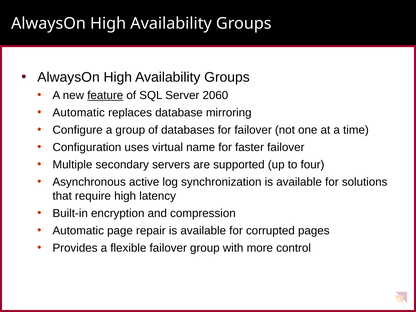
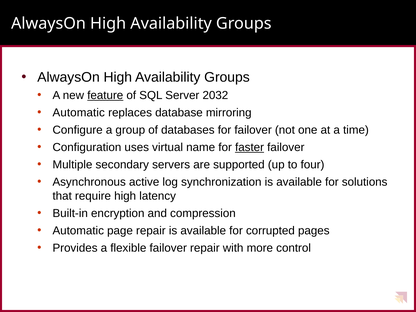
2060: 2060 -> 2032 (215, 95)
faster underline: none -> present (250, 147)
failover group: group -> repair (205, 248)
